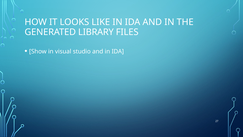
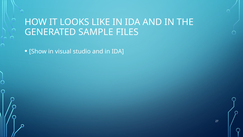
LIBRARY: LIBRARY -> SAMPLE (96, 32)
